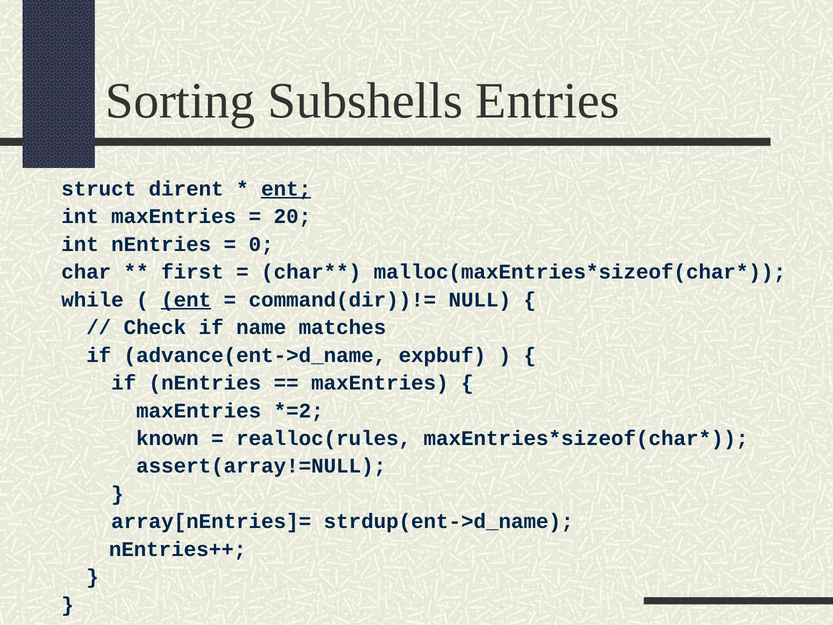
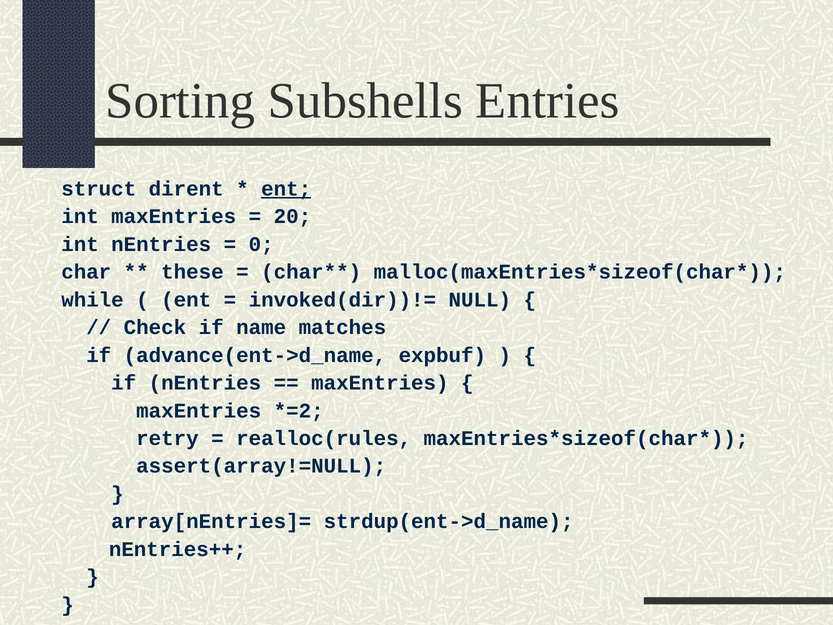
first: first -> these (192, 272)
ent underline: present -> none (186, 300)
command(dir))!=: command(dir))!= -> invoked(dir))!= (342, 300)
known: known -> retry (167, 438)
